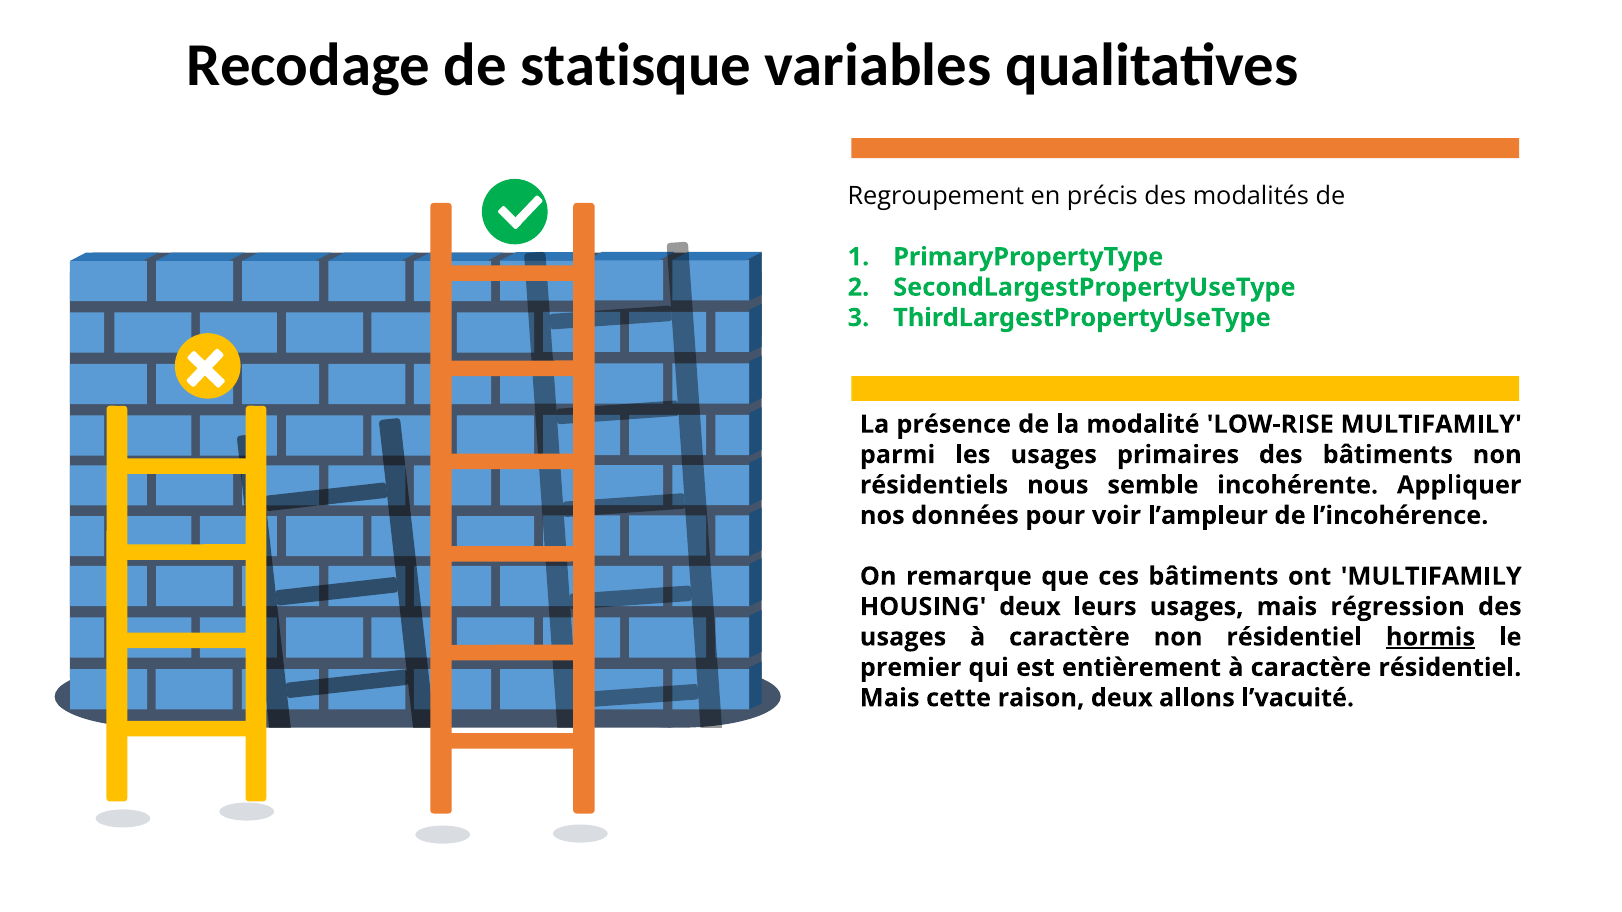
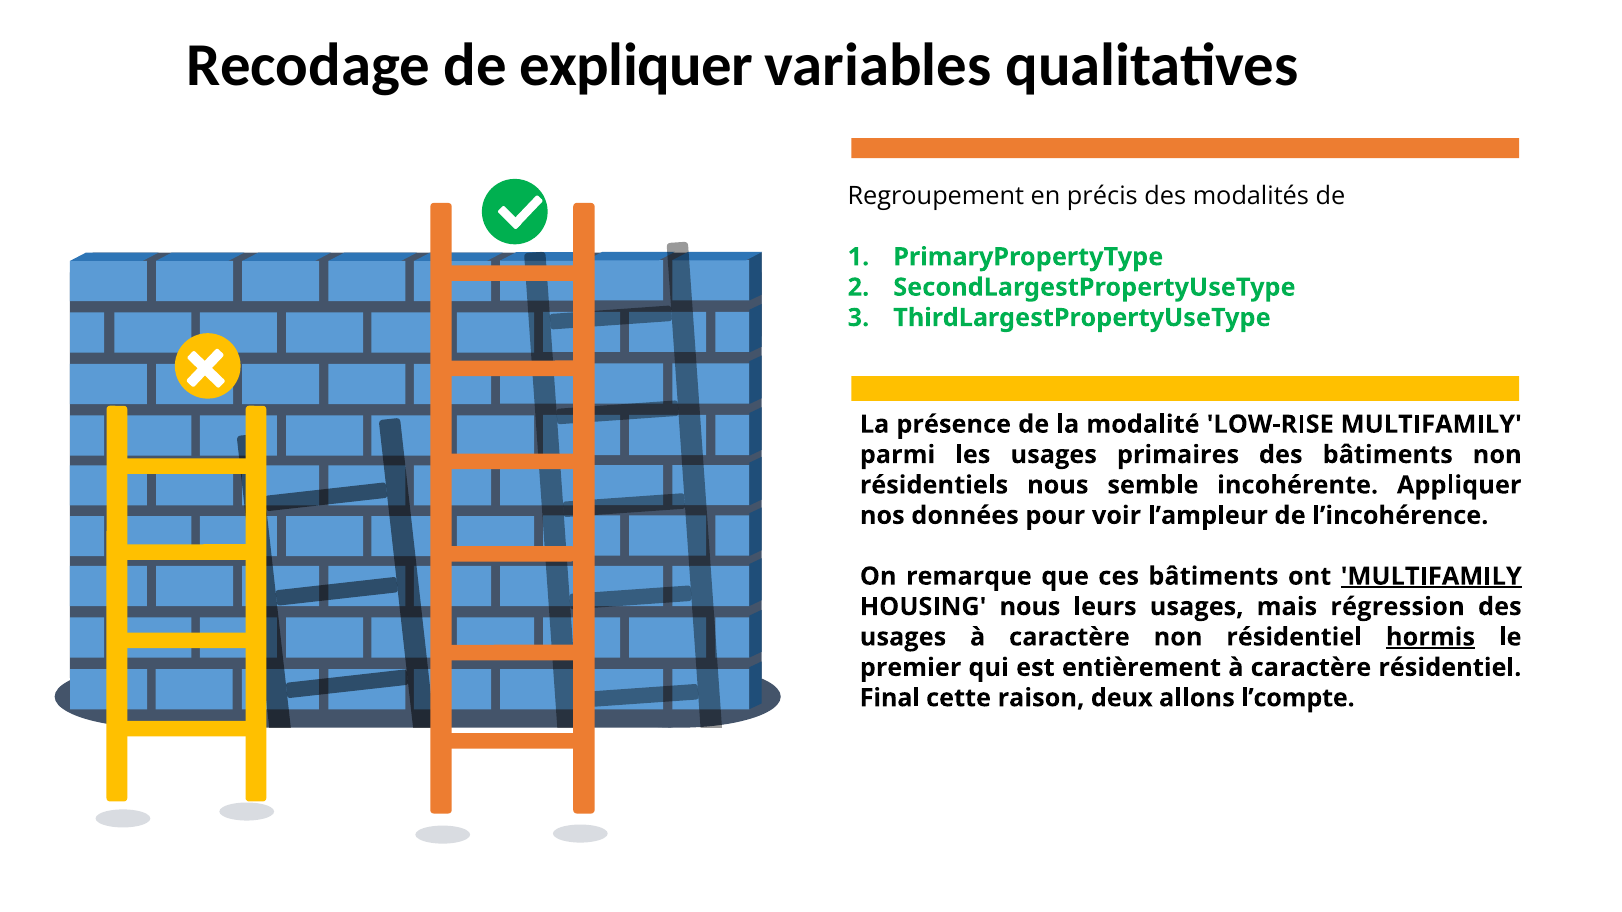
statisque: statisque -> expliquer (636, 66)
MULTIFAMILY underline: none -> present (1431, 577)
HOUSING deux: deux -> nous (1030, 607)
Mais: Mais -> Final (890, 698)
l’vacuité: l’vacuité -> l’compte (1298, 698)
